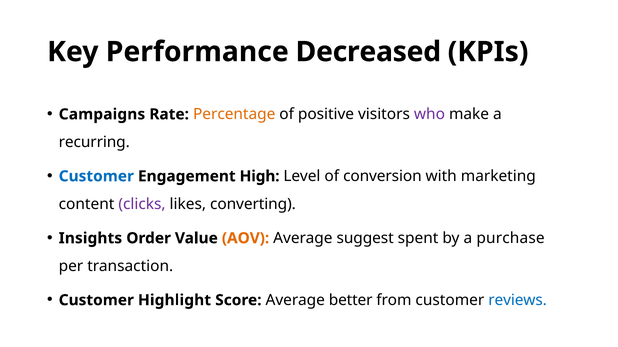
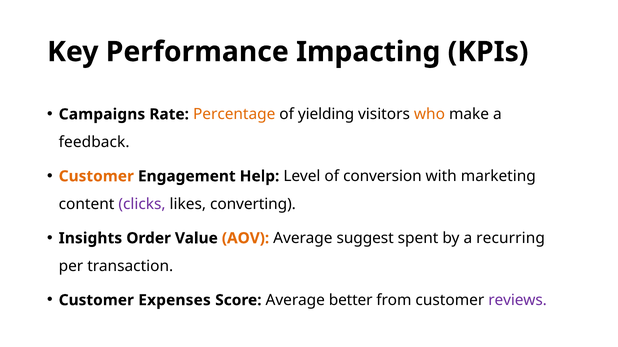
Decreased: Decreased -> Impacting (368, 52)
positive: positive -> yielding (326, 114)
who colour: purple -> orange (429, 114)
recurring: recurring -> feedback (94, 142)
Customer colour: blue -> orange (96, 177)
High: High -> Help (260, 177)
purchase: purchase -> recurring (511, 239)
Highlight: Highlight -> Expenses (174, 301)
reviews colour: blue -> purple (518, 301)
